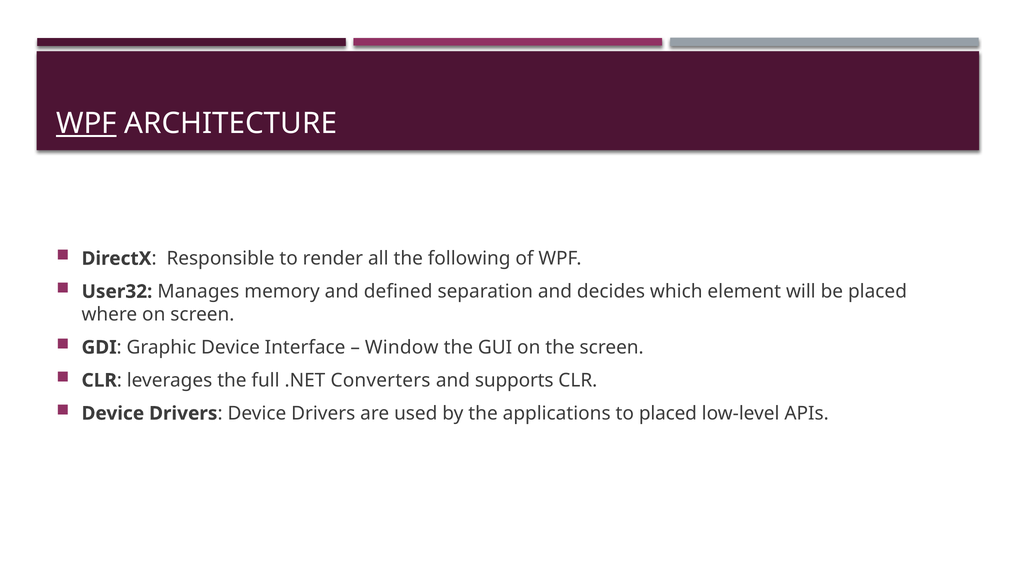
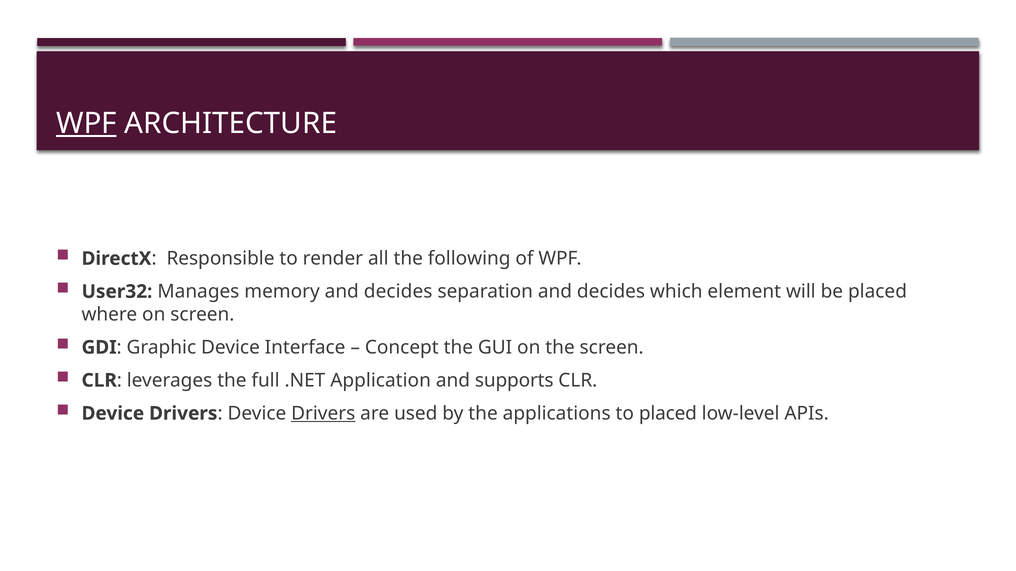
memory and defined: defined -> decides (398, 292)
Window: Window -> Concept (402, 348)
Converters: Converters -> Application (381, 381)
Drivers underline: none -> present (323, 414)
